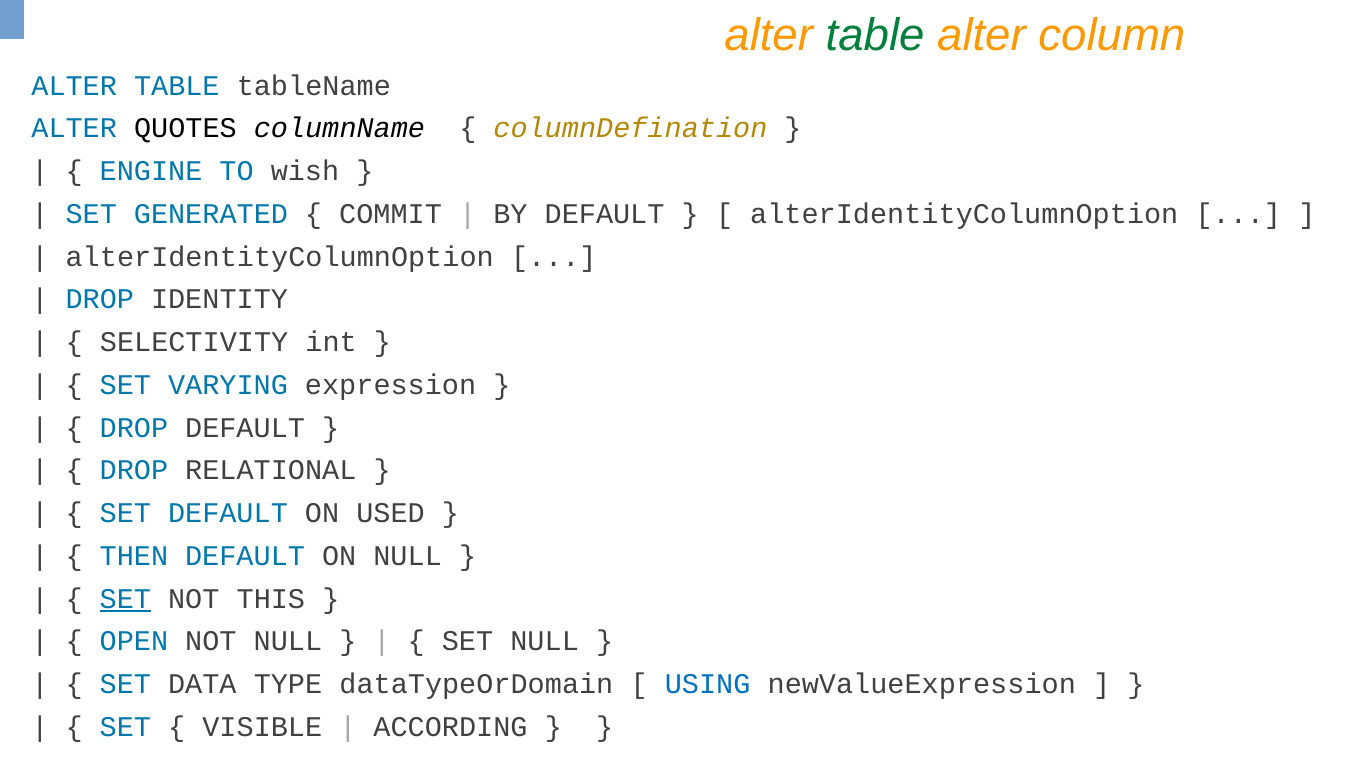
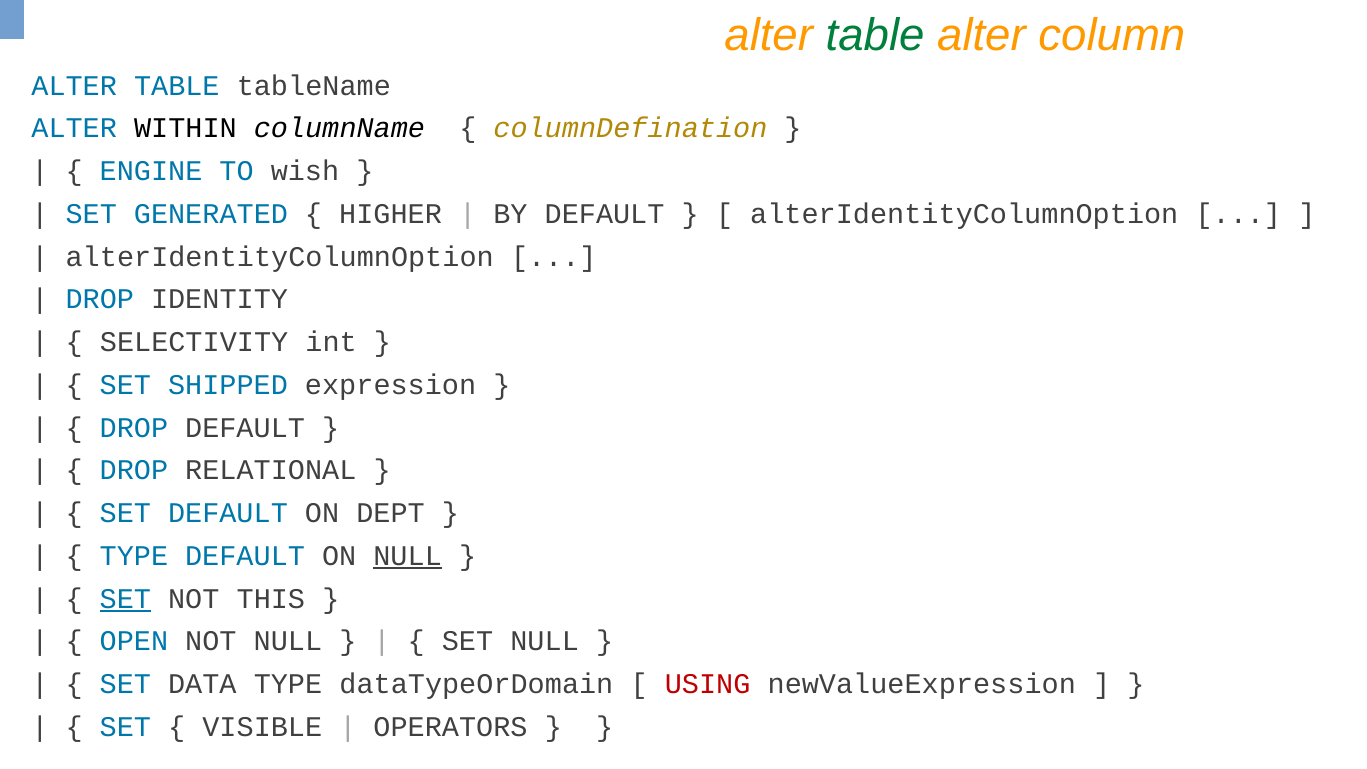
QUOTES: QUOTES -> WITHIN (185, 128)
COMMIT: COMMIT -> HIGHER (391, 214)
VARYING: VARYING -> SHIPPED (228, 385)
USED: USED -> DEPT (391, 513)
THEN: THEN -> TYPE (134, 556)
NULL underline: none -> present (408, 556)
USING colour: blue -> red (708, 684)
ACCORDING: ACCORDING -> OPERATORS (450, 727)
